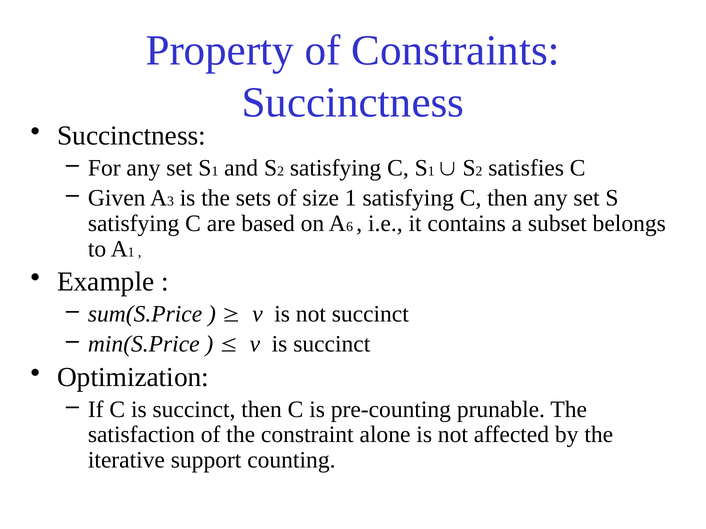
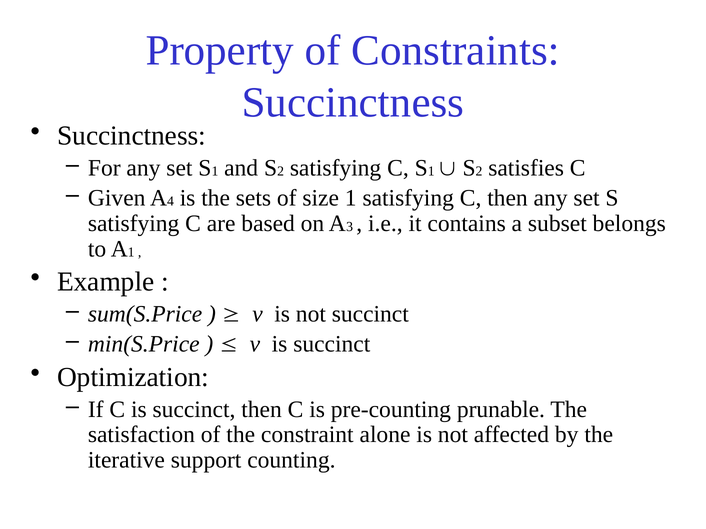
3: 3 -> 4 (170, 201)
6: 6 -> 3 (350, 227)
